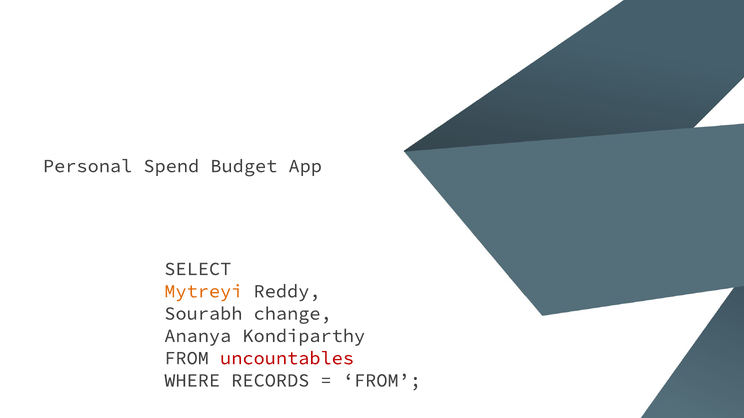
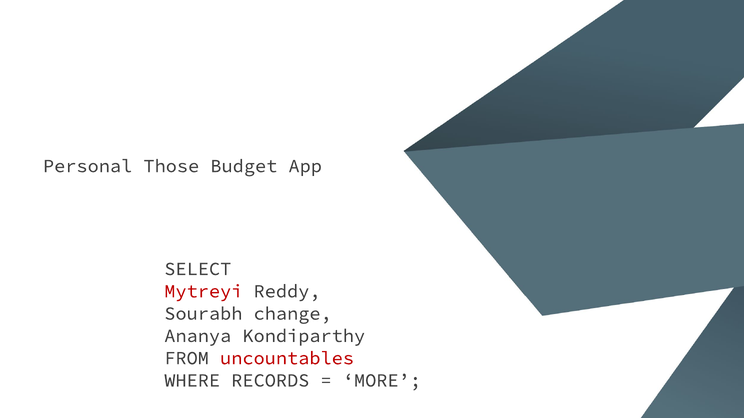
Spend: Spend -> Those (171, 166)
Mytreyi colour: orange -> red (203, 292)
FROM: FROM -> MORE (382, 381)
